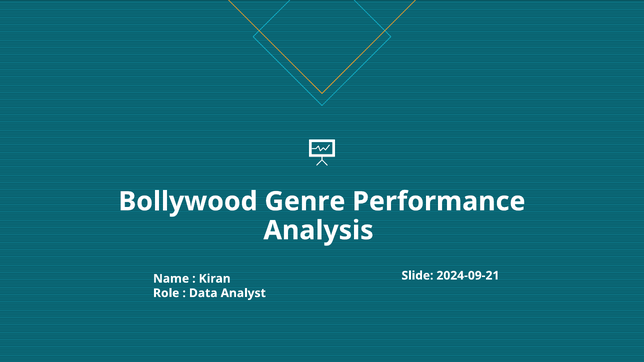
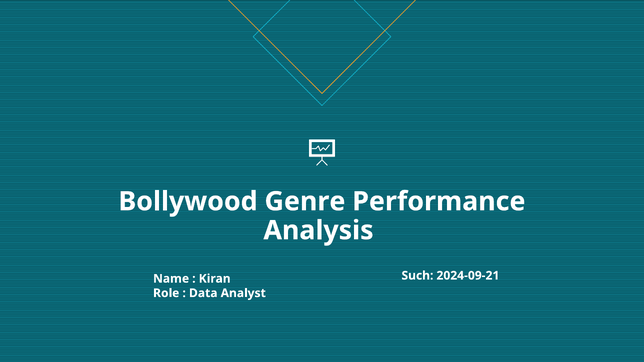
Slide: Slide -> Such (417, 276)
